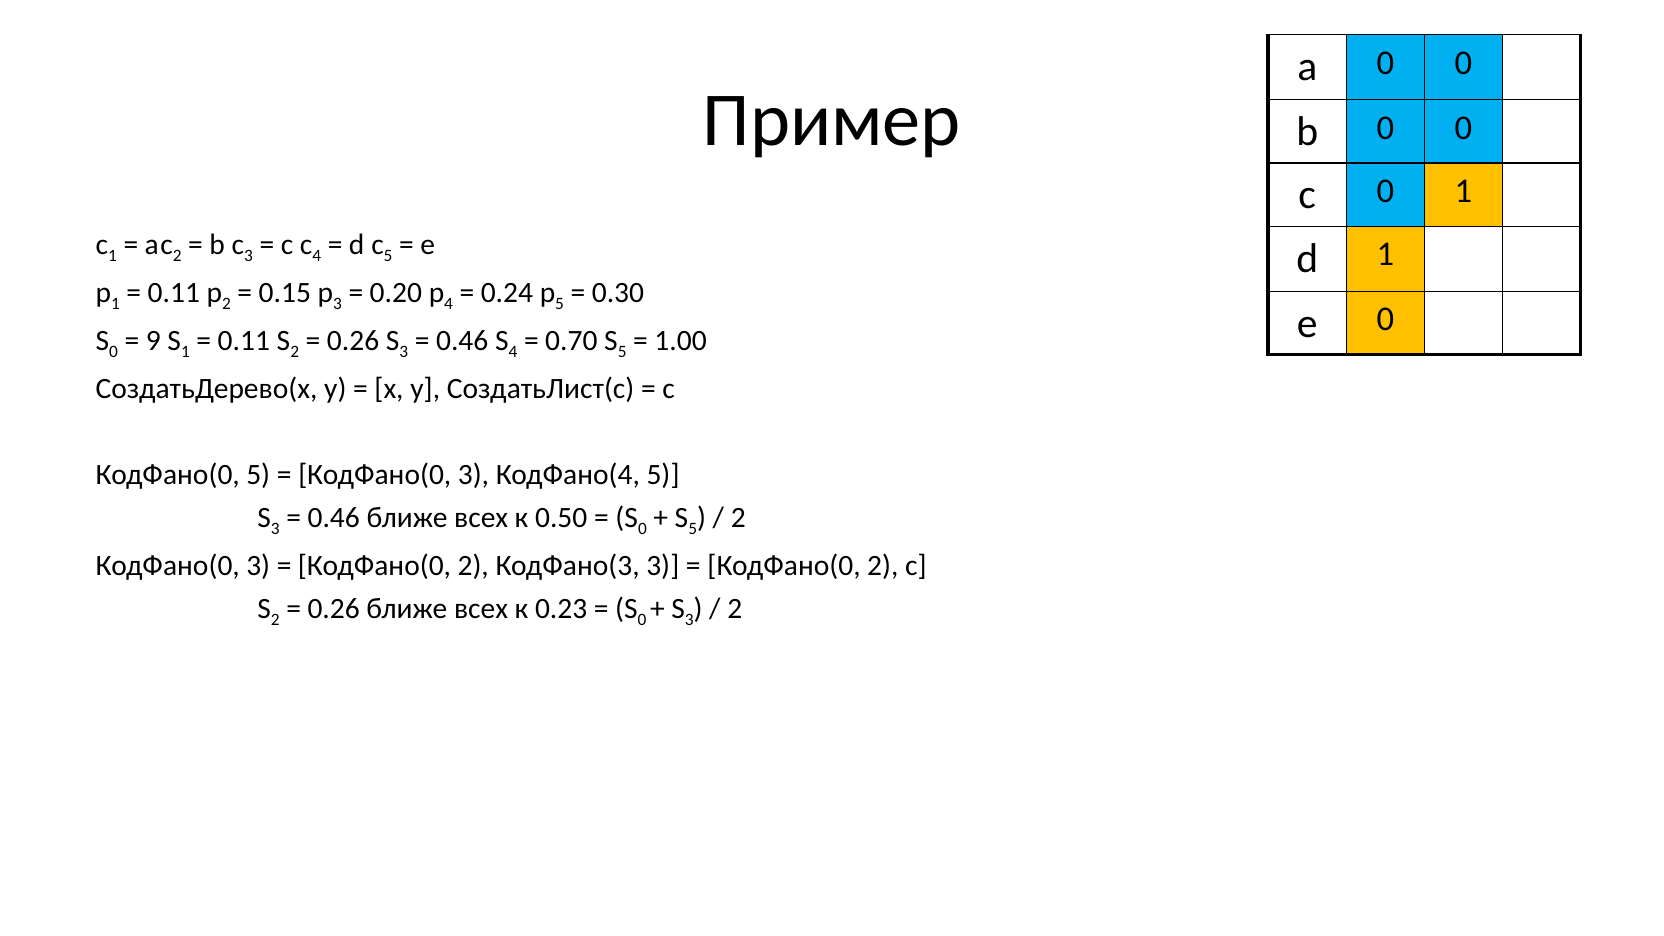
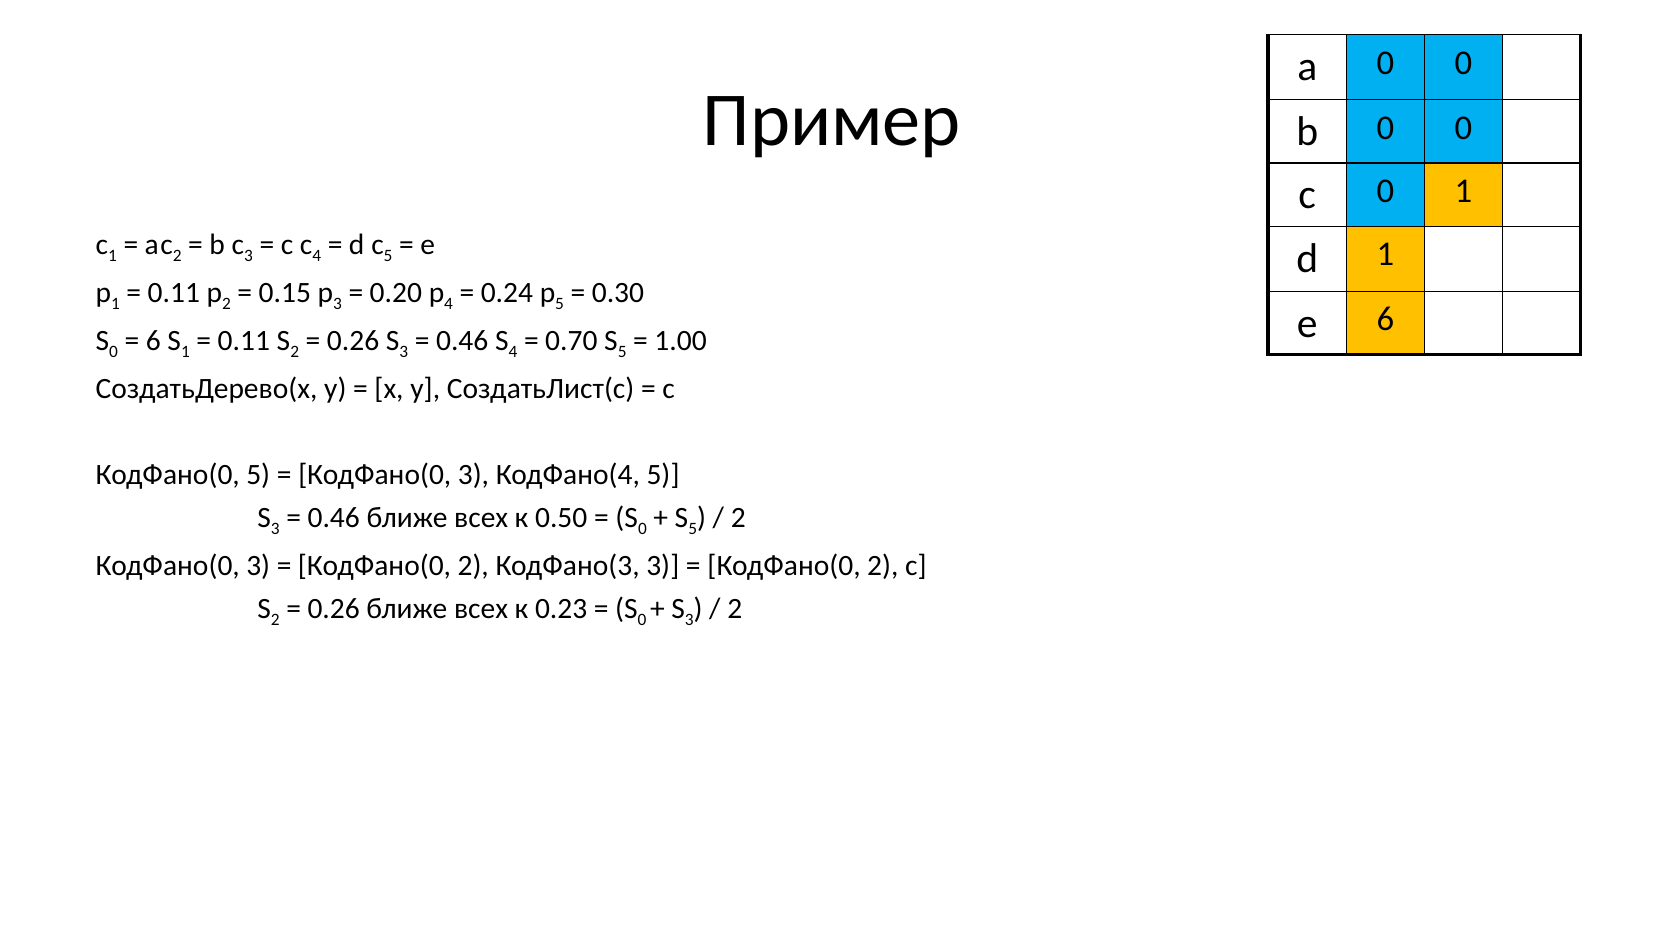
e 0: 0 -> 6 (1385, 319)
9: 9 -> 6 (153, 340)
